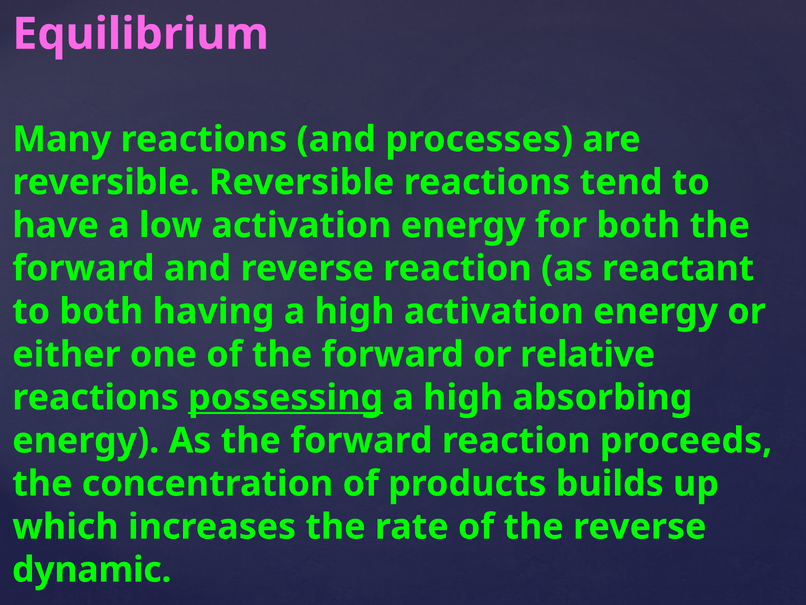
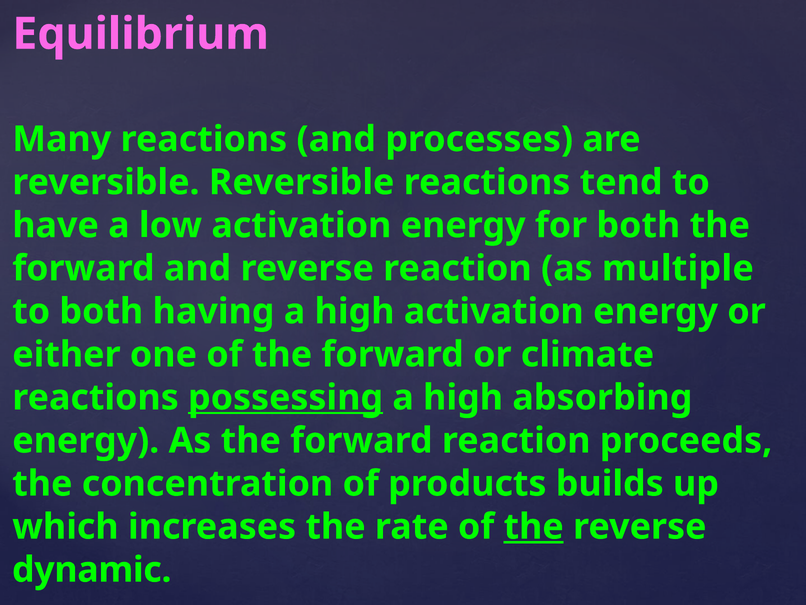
reactant: reactant -> multiple (678, 268)
relative: relative -> climate (587, 354)
the underline: none -> present (534, 526)
